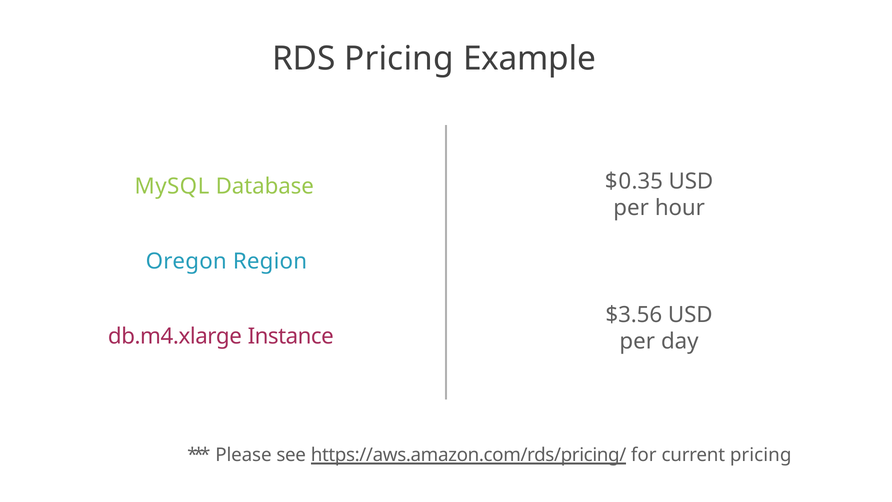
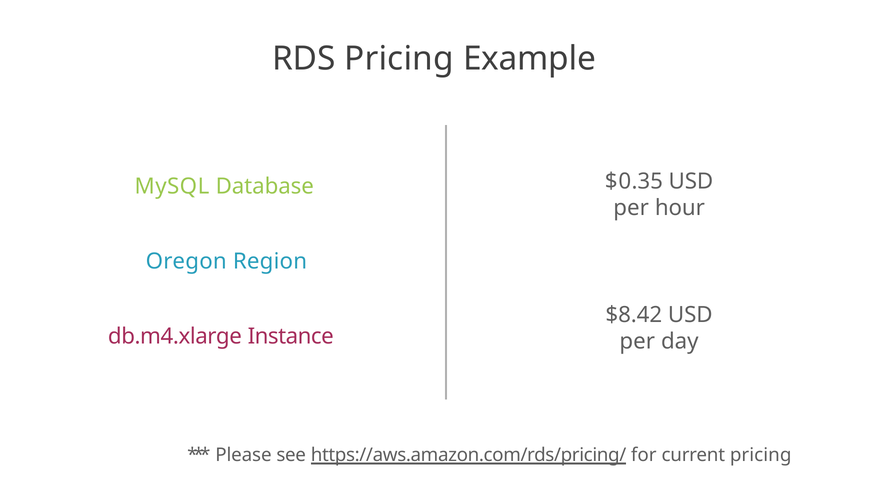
$3.56: $3.56 -> $8.42 (634, 315)
